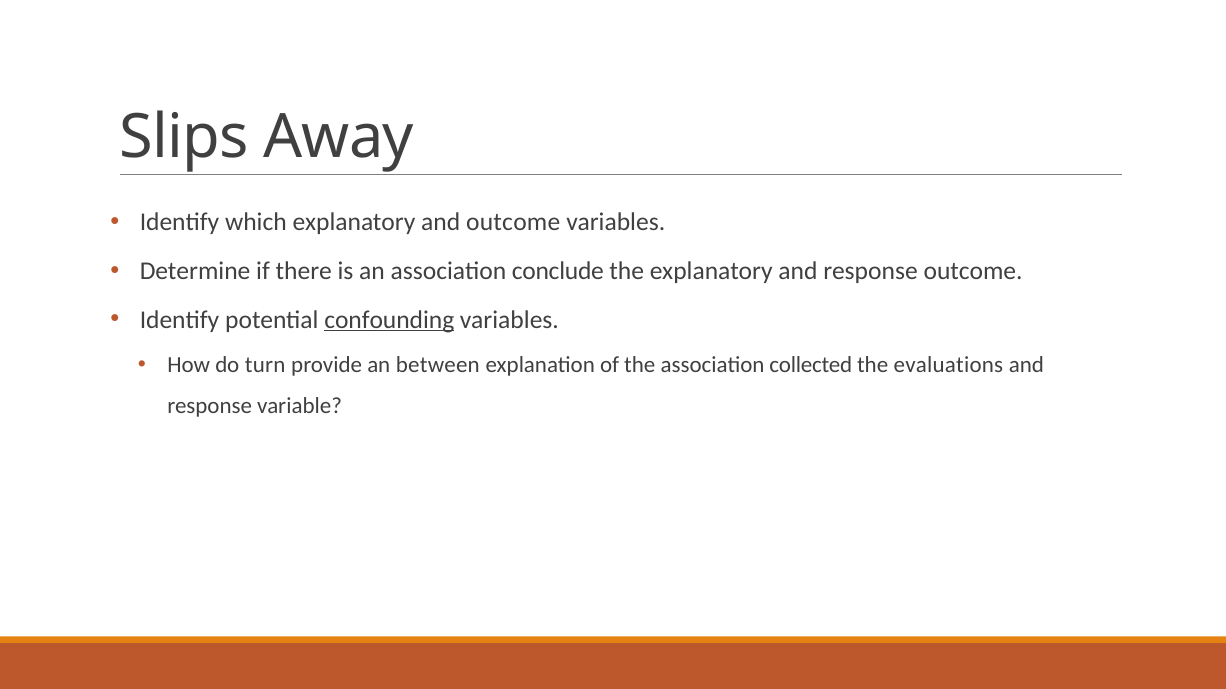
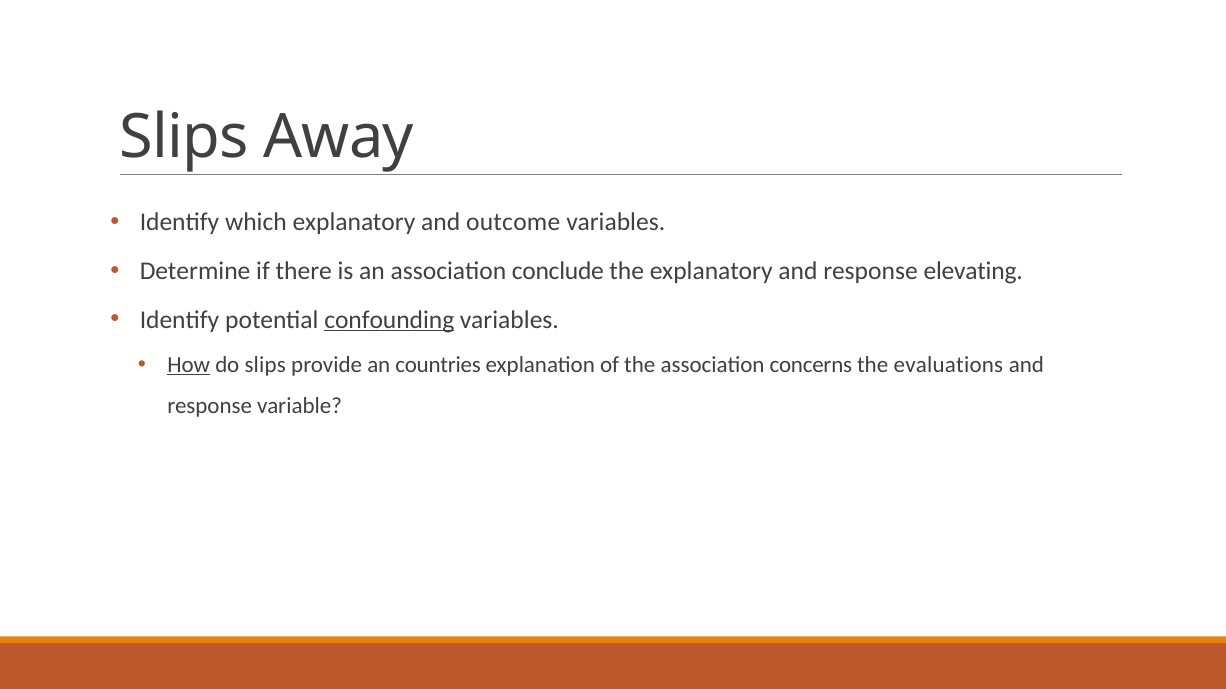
response outcome: outcome -> elevating (973, 271)
How underline: none -> present (189, 365)
do turn: turn -> slips (265, 365)
between: between -> countries (438, 365)
collected: collected -> concerns (811, 365)
